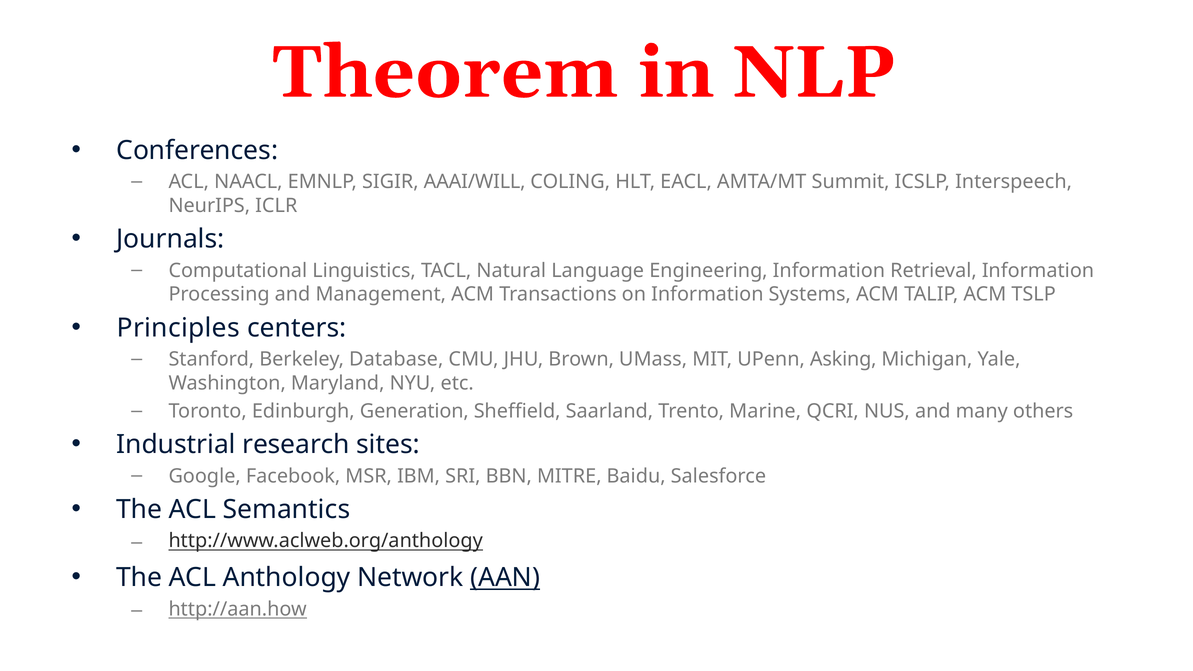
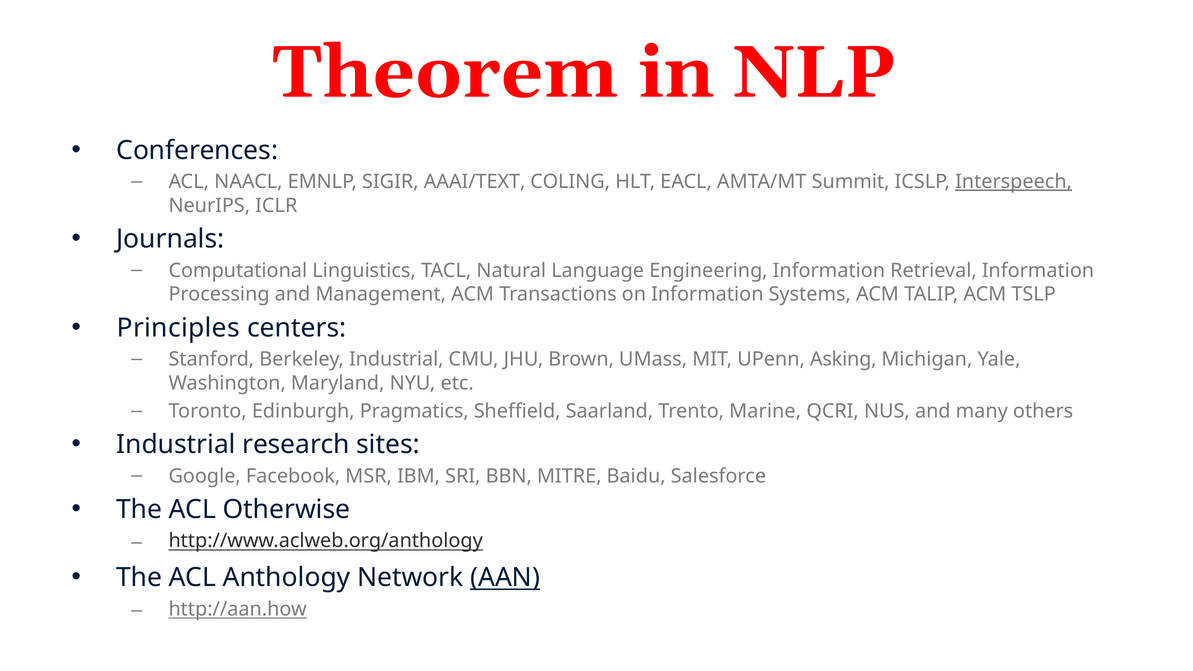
AAAI/WILL: AAAI/WILL -> AAAI/TEXT (475, 182)
Interspeech underline: none -> present (1014, 182)
Berkeley Database: Database -> Industrial (396, 359)
Generation: Generation -> Pragmatics (414, 411)
Semantics: Semantics -> Otherwise (287, 510)
